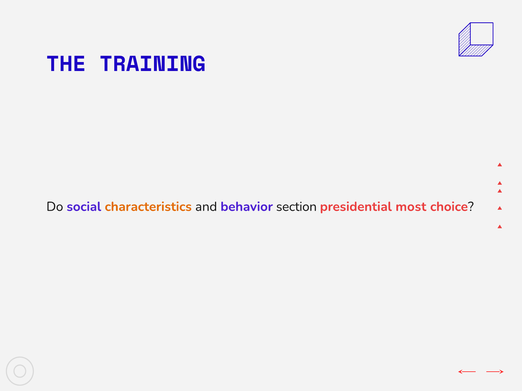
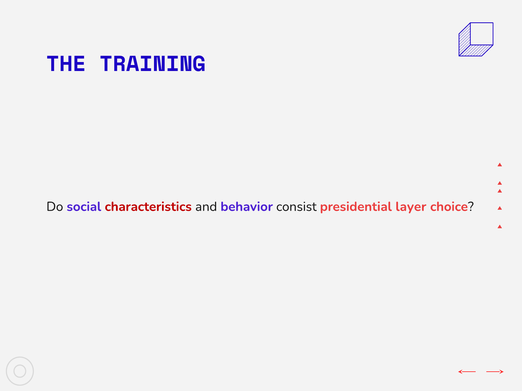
characteristics colour: orange -> red (148, 207)
section: section -> consist (296, 207)
most: most -> layer (411, 207)
